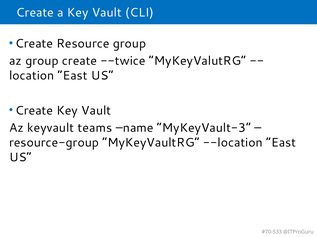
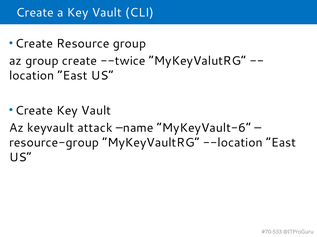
teams: teams -> attack (95, 128)
MyKeyVault-3: MyKeyVault-3 -> MyKeyVault-6 (204, 128)
